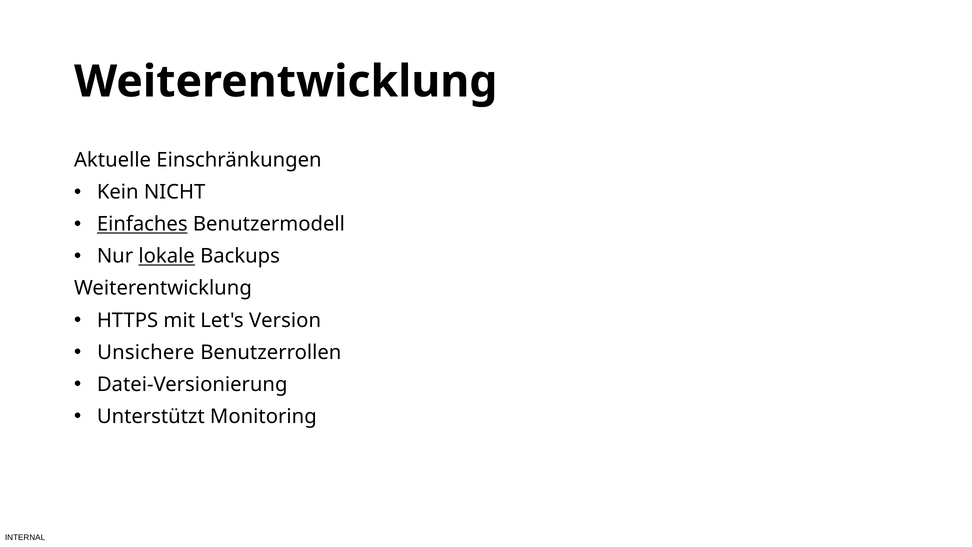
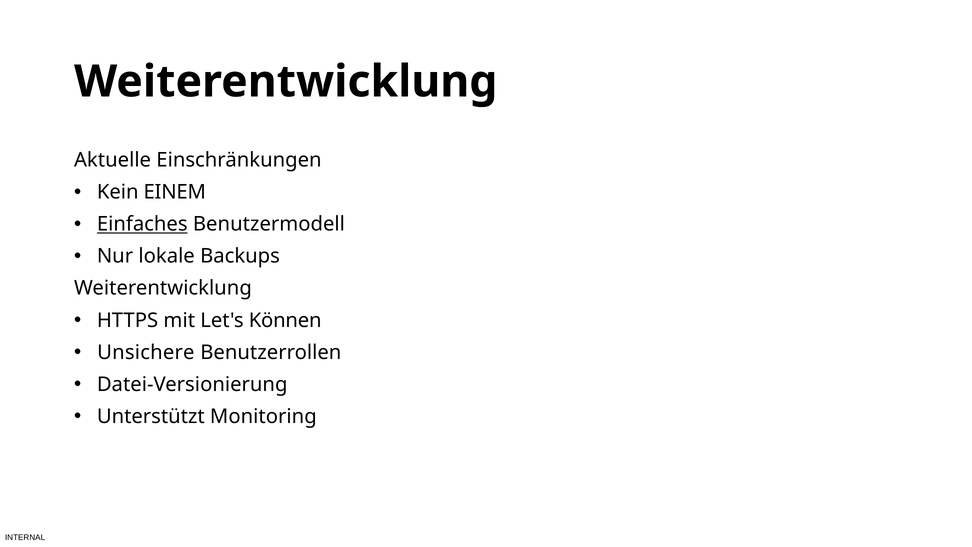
NICHT: NICHT -> EINEM (175, 192)
lokale underline: present -> none (167, 256)
Version: Version -> Können (285, 320)
